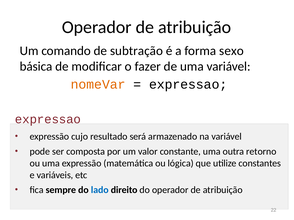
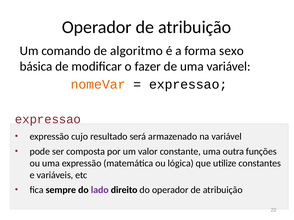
subtração: subtração -> algoritmo (136, 51)
retorno: retorno -> funções (261, 152)
lado colour: blue -> purple (100, 190)
